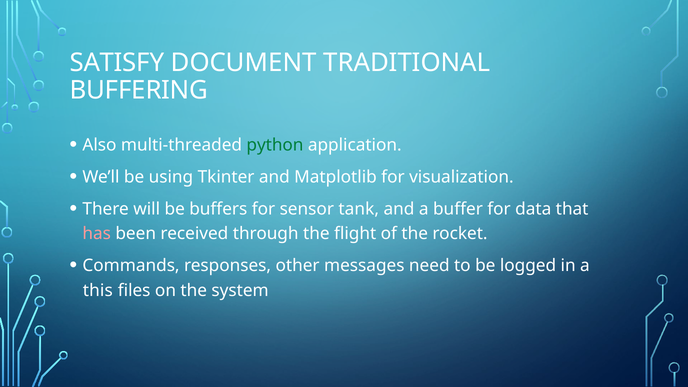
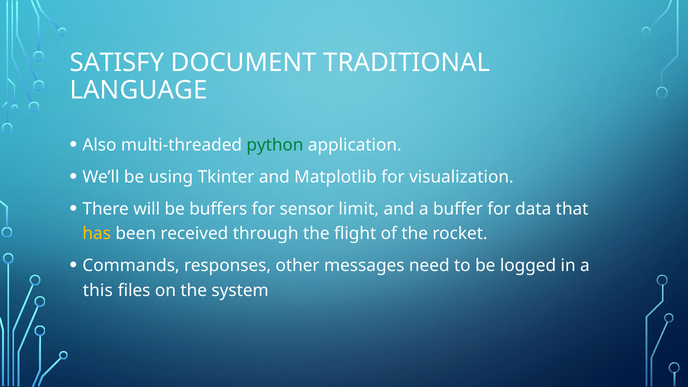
BUFFERING: BUFFERING -> LANGUAGE (139, 90)
tank: tank -> limit (359, 209)
has colour: pink -> yellow (97, 234)
